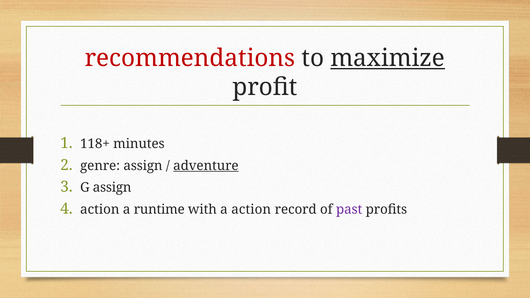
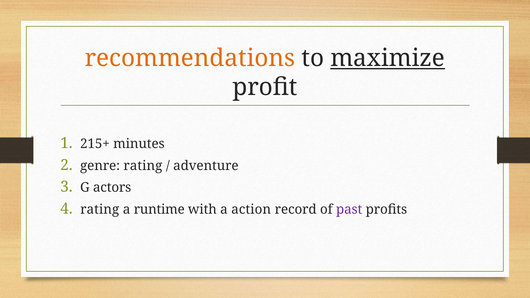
recommendations colour: red -> orange (190, 58)
118+: 118+ -> 215+ (95, 144)
genre assign: assign -> rating (143, 166)
adventure underline: present -> none (206, 166)
G assign: assign -> actors (112, 188)
action: action -> rating (100, 209)
